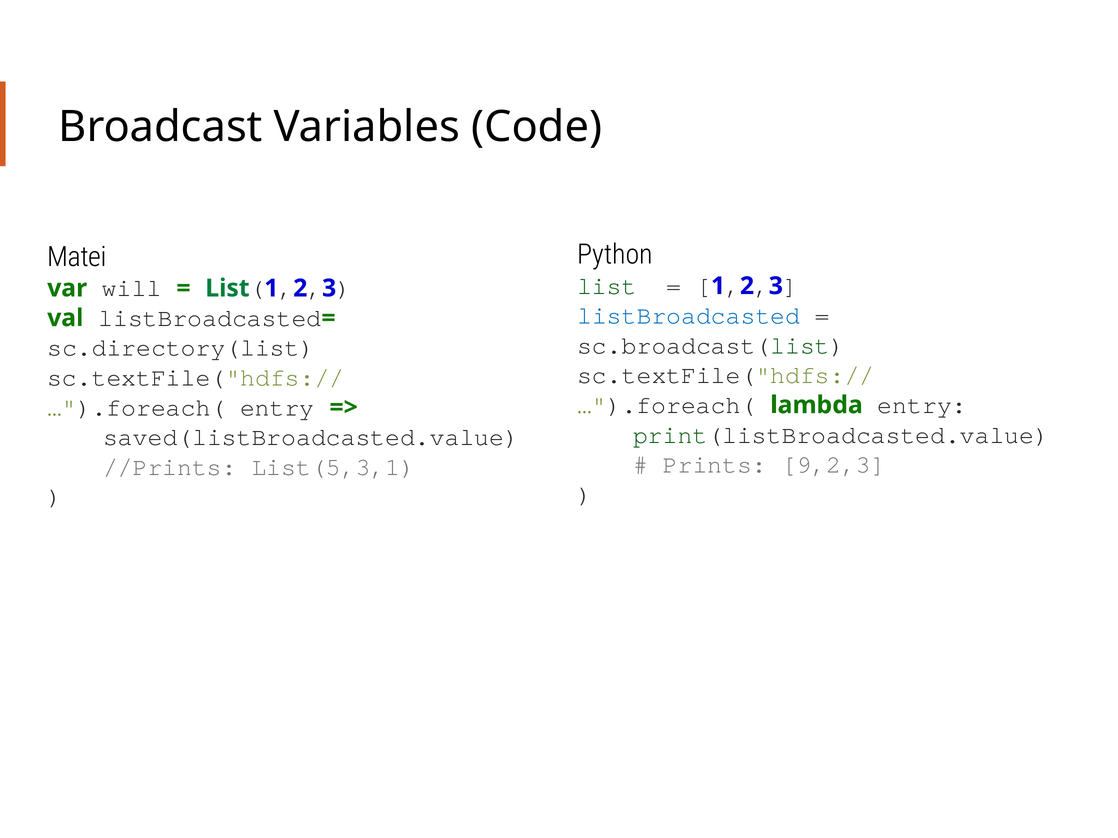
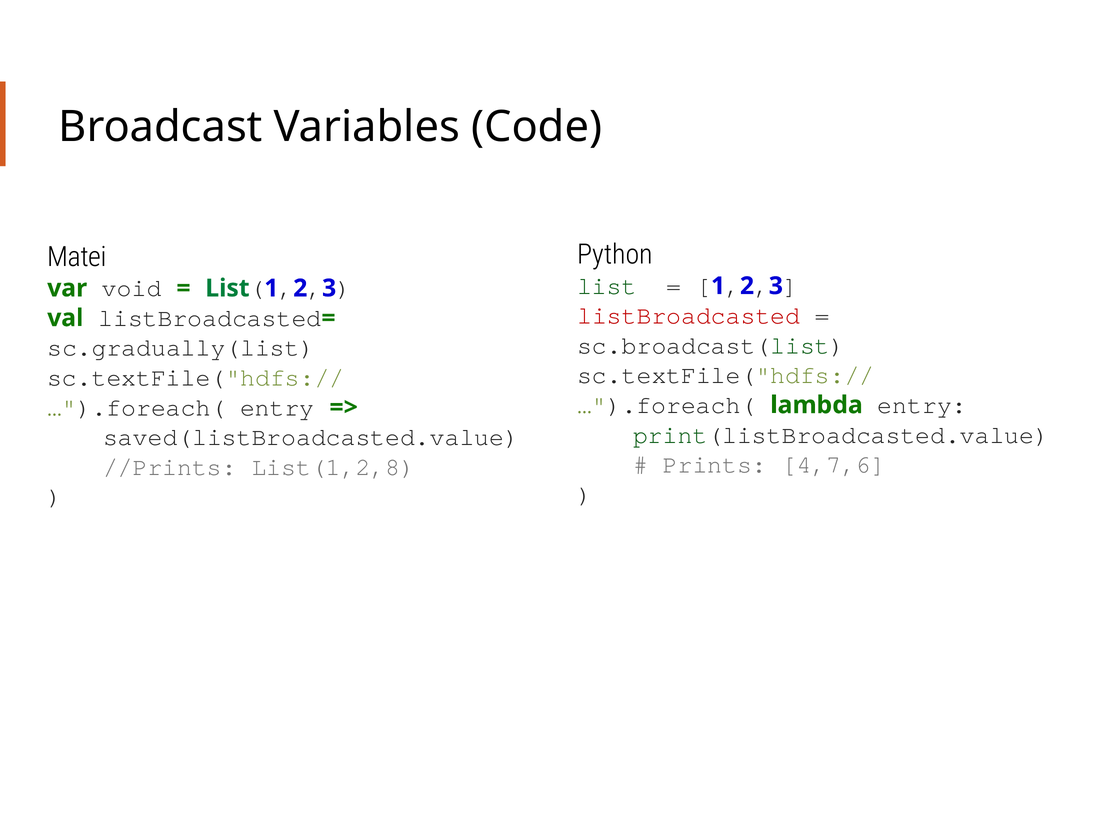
will: will -> void (132, 288)
listBroadcasted colour: blue -> red (689, 316)
sc.directory(list: sc.directory(list -> sc.gradually(list (181, 348)
9,2,3: 9,2,3 -> 4,7,6 (834, 465)
List(5,3,1: List(5,3,1 -> List(1,2,8 (333, 467)
